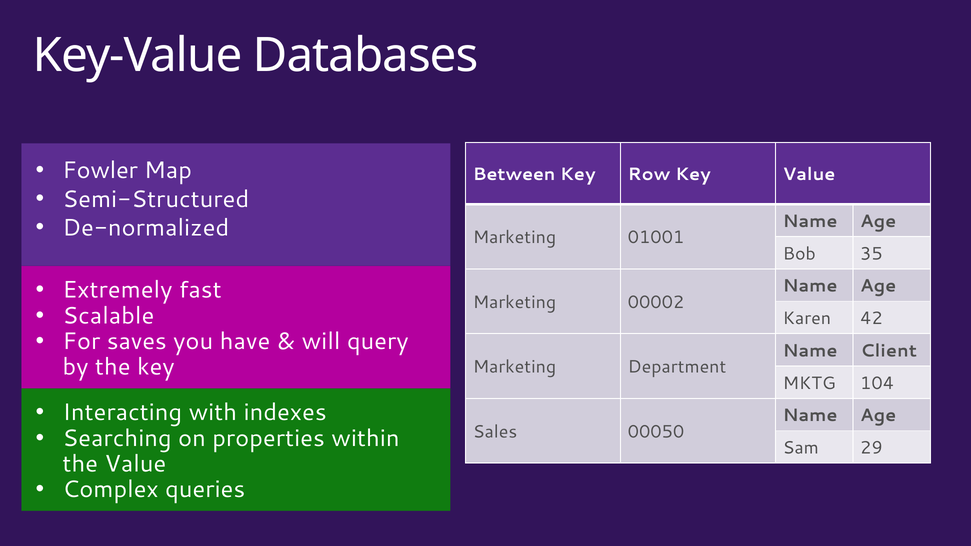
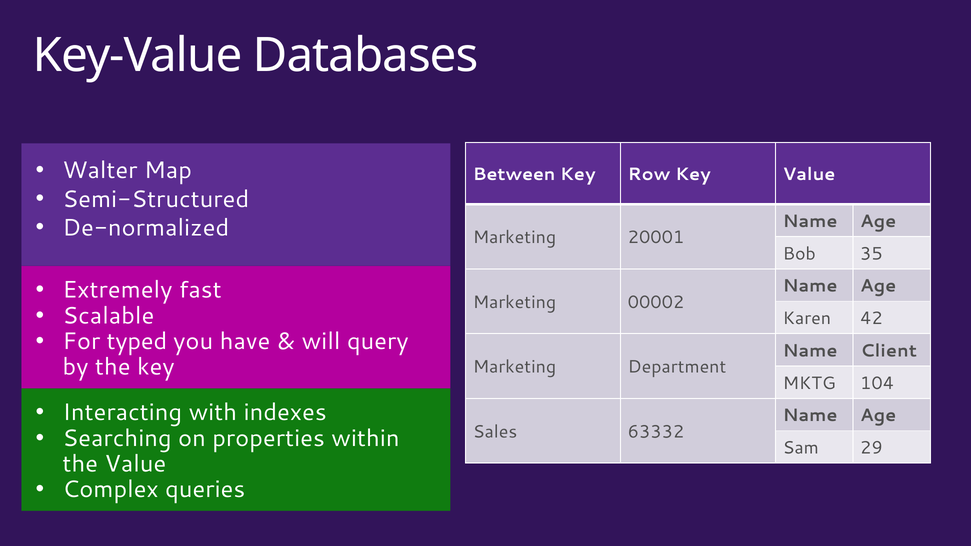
Fowler: Fowler -> Walter (100, 171)
01001: 01001 -> 20001 (656, 238)
saves: saves -> typed (137, 341)
00050: 00050 -> 63332 (656, 432)
